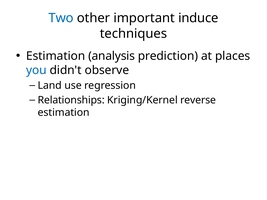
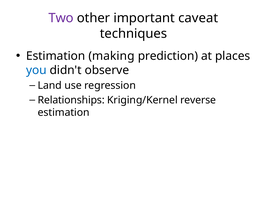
Two colour: blue -> purple (61, 18)
induce: induce -> caveat (198, 18)
analysis: analysis -> making (111, 56)
